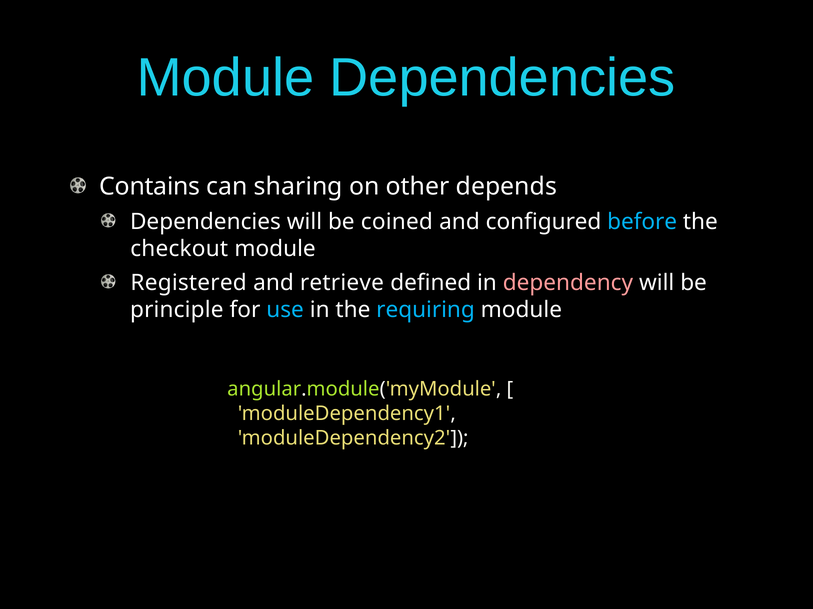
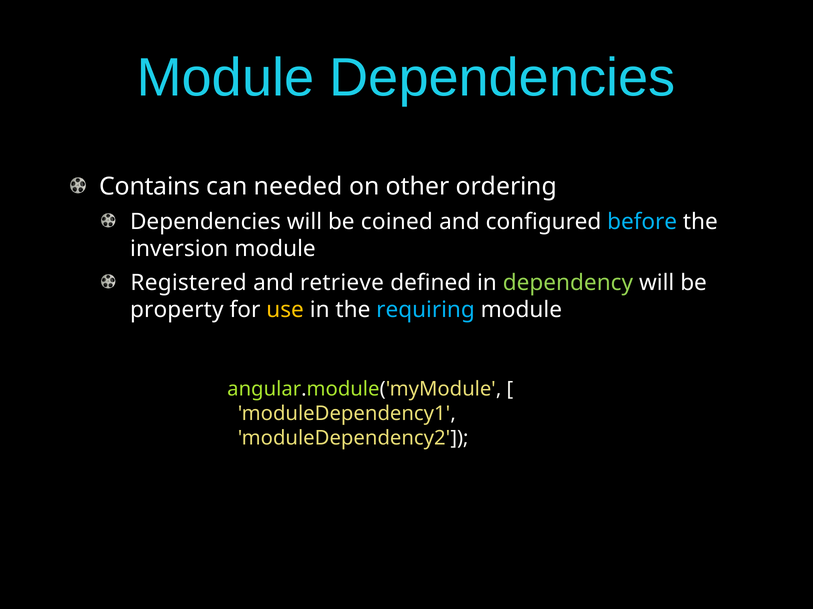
sharing: sharing -> needed (298, 187)
depends: depends -> ordering (506, 187)
checkout: checkout -> inversion (179, 249)
dependency colour: pink -> light green (568, 283)
principle: principle -> property (177, 310)
use colour: light blue -> yellow (285, 310)
